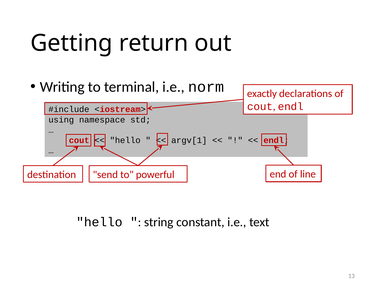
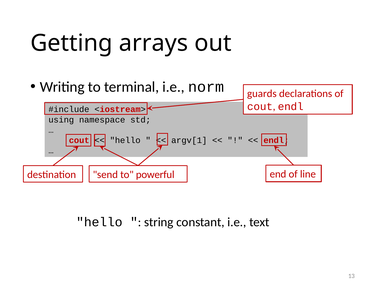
return: return -> arrays (153, 43)
exactly: exactly -> guards (262, 94)
